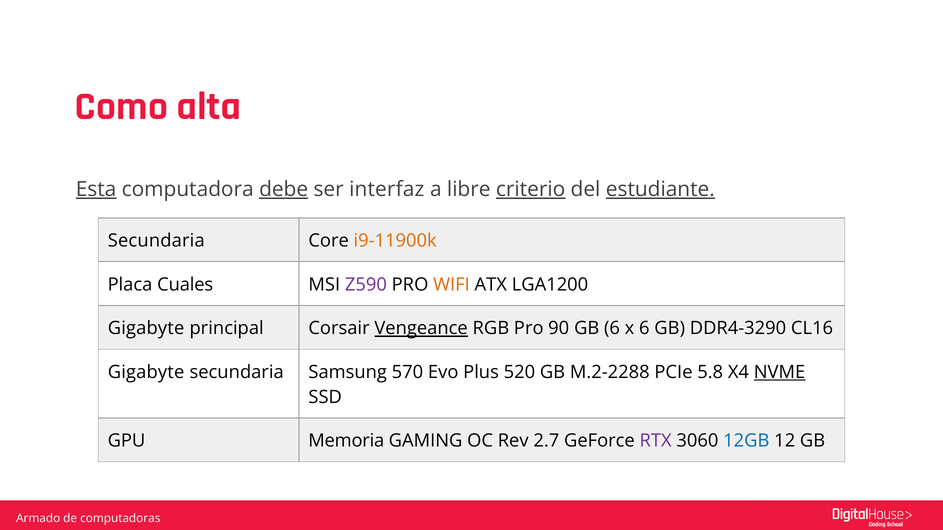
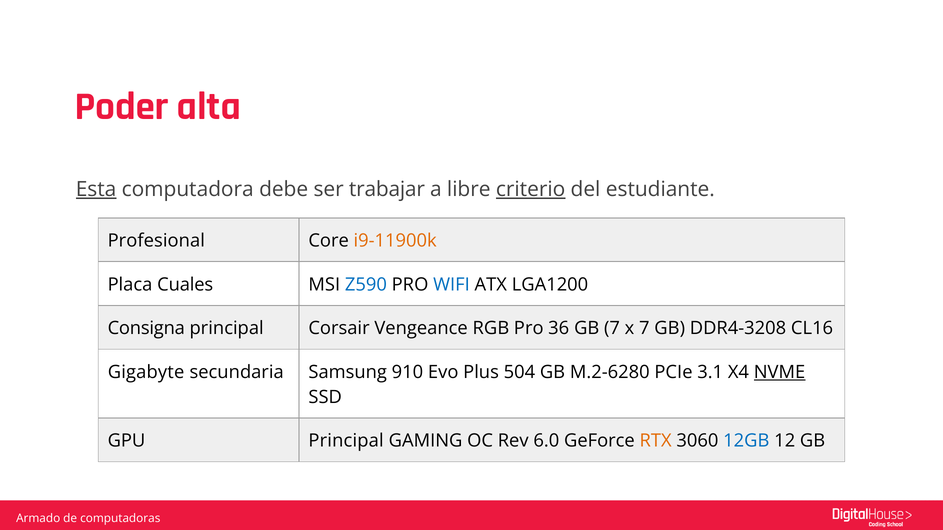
Como: Como -> Poder (122, 107)
debe underline: present -> none (284, 190)
interfaz: interfaz -> trabajar (387, 190)
estudiante underline: present -> none (660, 190)
Secundaria: Secundaria -> Profesional (156, 241)
Z590 colour: purple -> blue (366, 285)
WIFI colour: orange -> blue (451, 285)
Gigabyte: Gigabyte -> Consigna (146, 329)
Vengeance underline: present -> none (421, 329)
90: 90 -> 36 (559, 329)
GB 6: 6 -> 7 (612, 329)
x 6: 6 -> 7 (644, 329)
DDR4-3290: DDR4-3290 -> DDR4-3208 (738, 329)
570: 570 -> 910 (407, 372)
520: 520 -> 504 (519, 372)
M.2-2288: M.2-2288 -> M.2-6280 (610, 372)
5.8: 5.8 -> 3.1 (710, 372)
GPU Memoria: Memoria -> Principal (346, 441)
2.7: 2.7 -> 6.0 (546, 441)
RTX colour: purple -> orange (656, 441)
